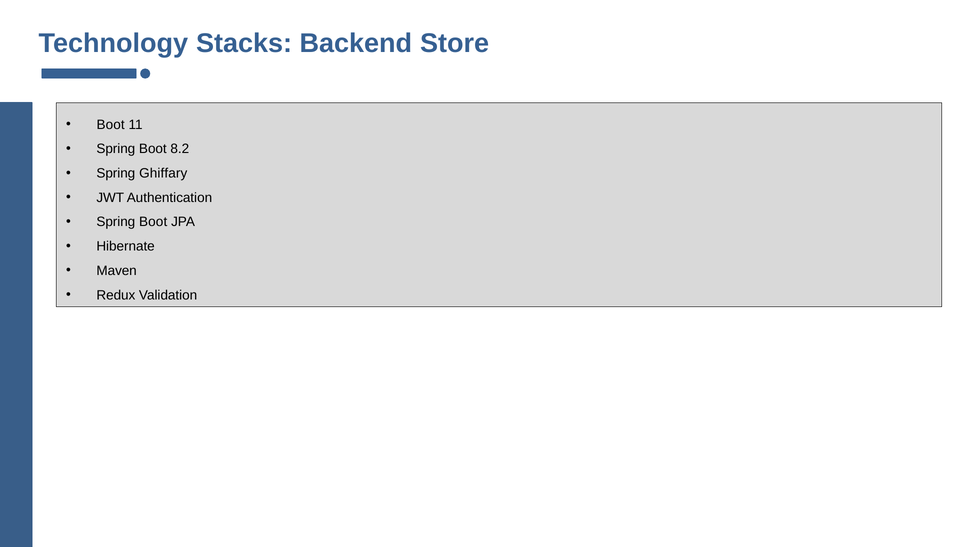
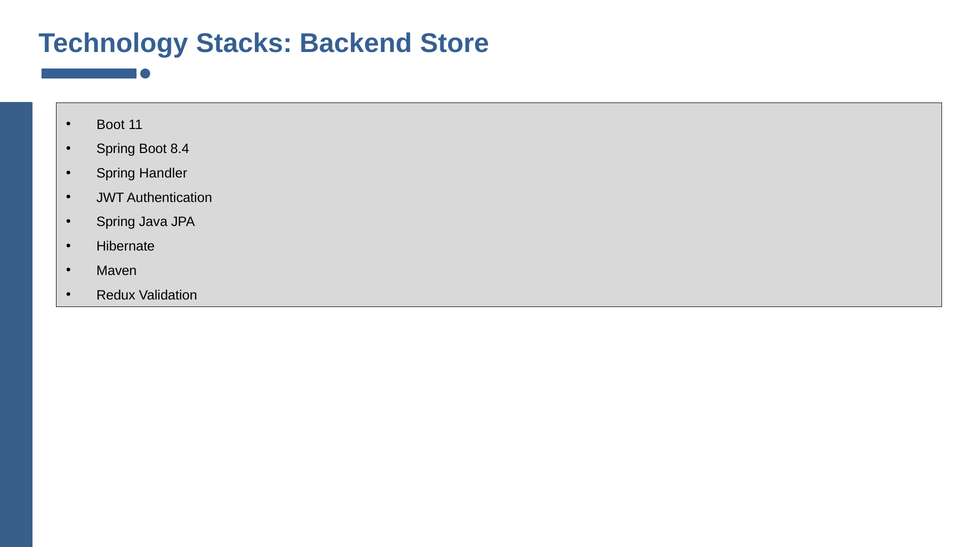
8.2: 8.2 -> 8.4 (180, 149)
Ghiffary: Ghiffary -> Handler (163, 173)
Boot: Boot -> Java (153, 222)
